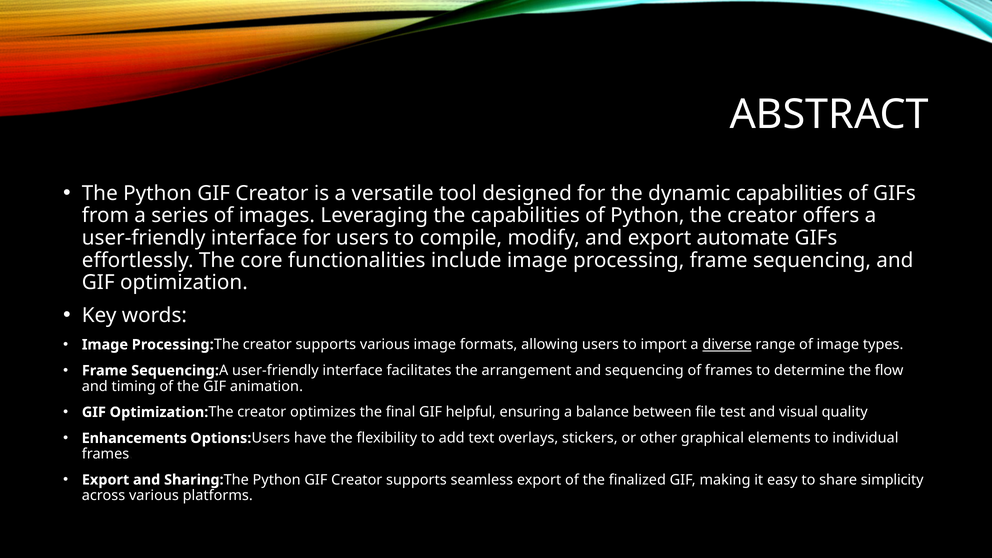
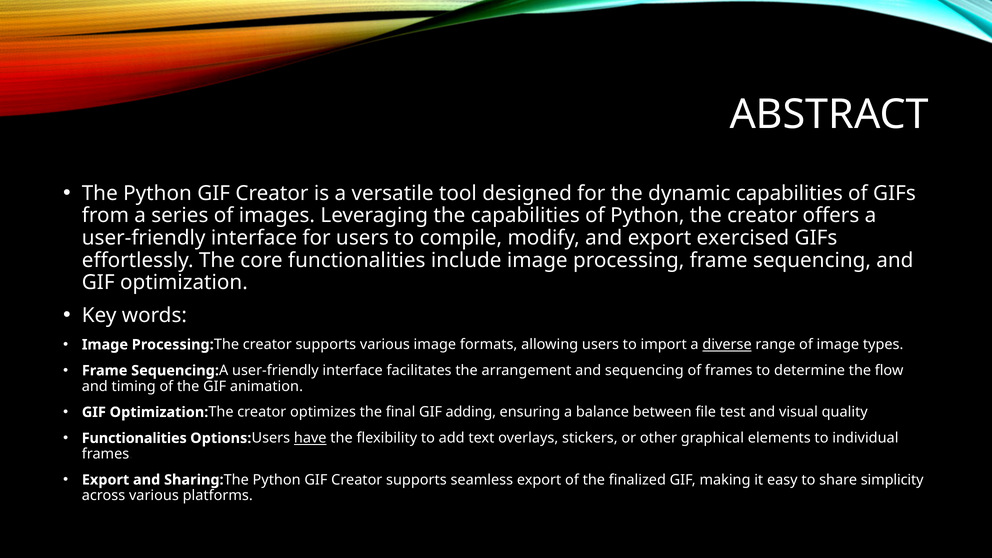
automate: automate -> exercised (743, 238)
helpful: helpful -> adding (471, 412)
Enhancements: Enhancements -> Functionalities (134, 438)
have underline: none -> present (310, 438)
